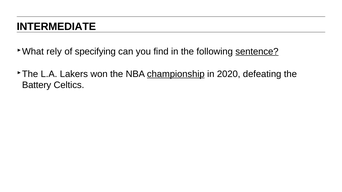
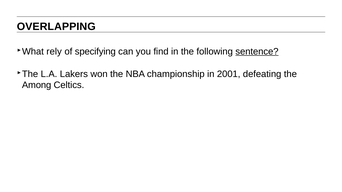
INTERMEDIATE: INTERMEDIATE -> OVERLAPPING (56, 27)
championship underline: present -> none (176, 74)
2020: 2020 -> 2001 (229, 74)
Battery: Battery -> Among (37, 85)
